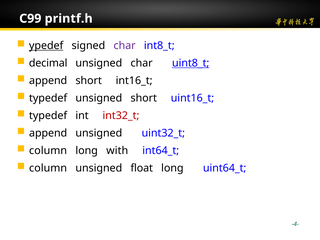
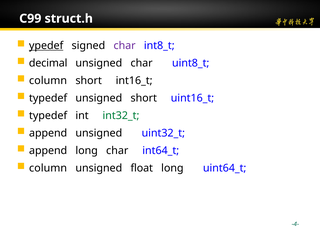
printf.h: printf.h -> struct.h (69, 19)
uint8_t underline: present -> none (191, 63)
append: append -> column (48, 81)
int32_t colour: red -> green (121, 116)
column: column -> append (48, 151)
long with: with -> char (117, 151)
